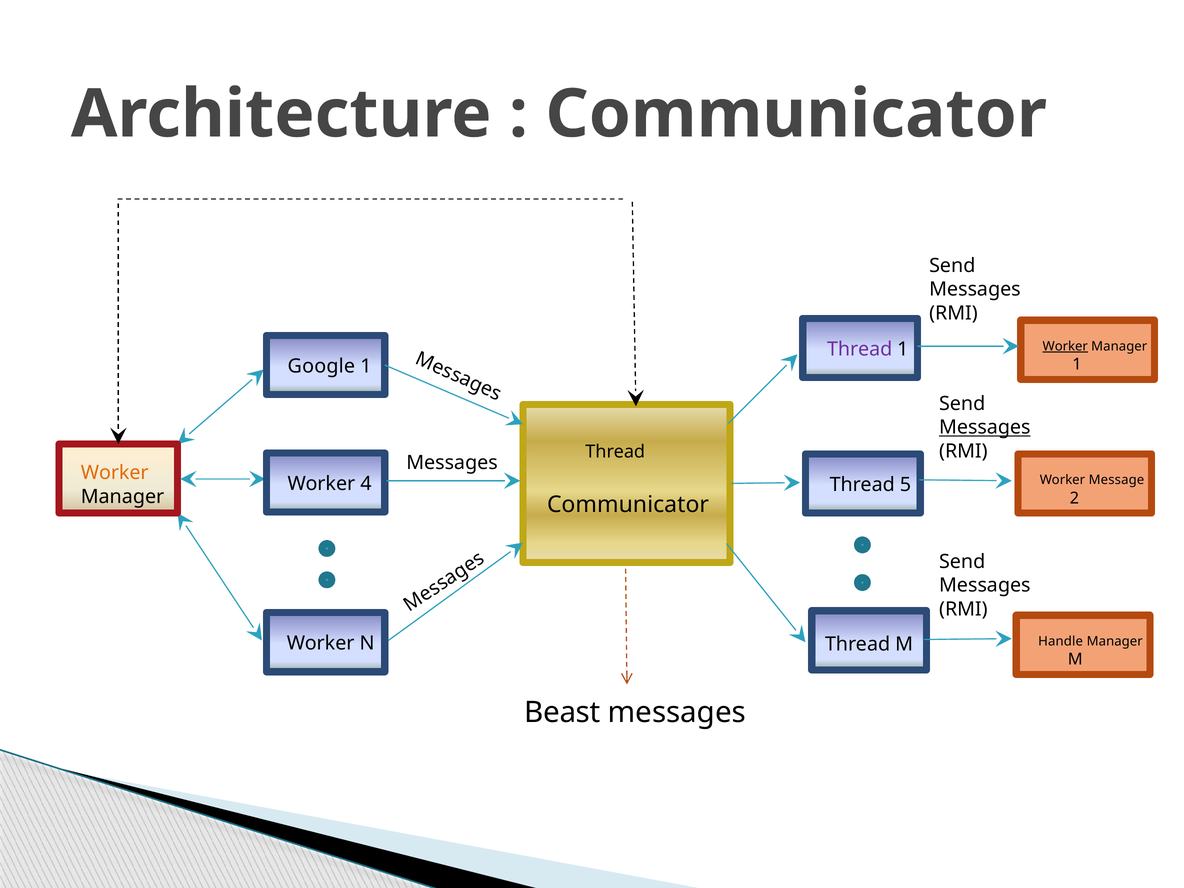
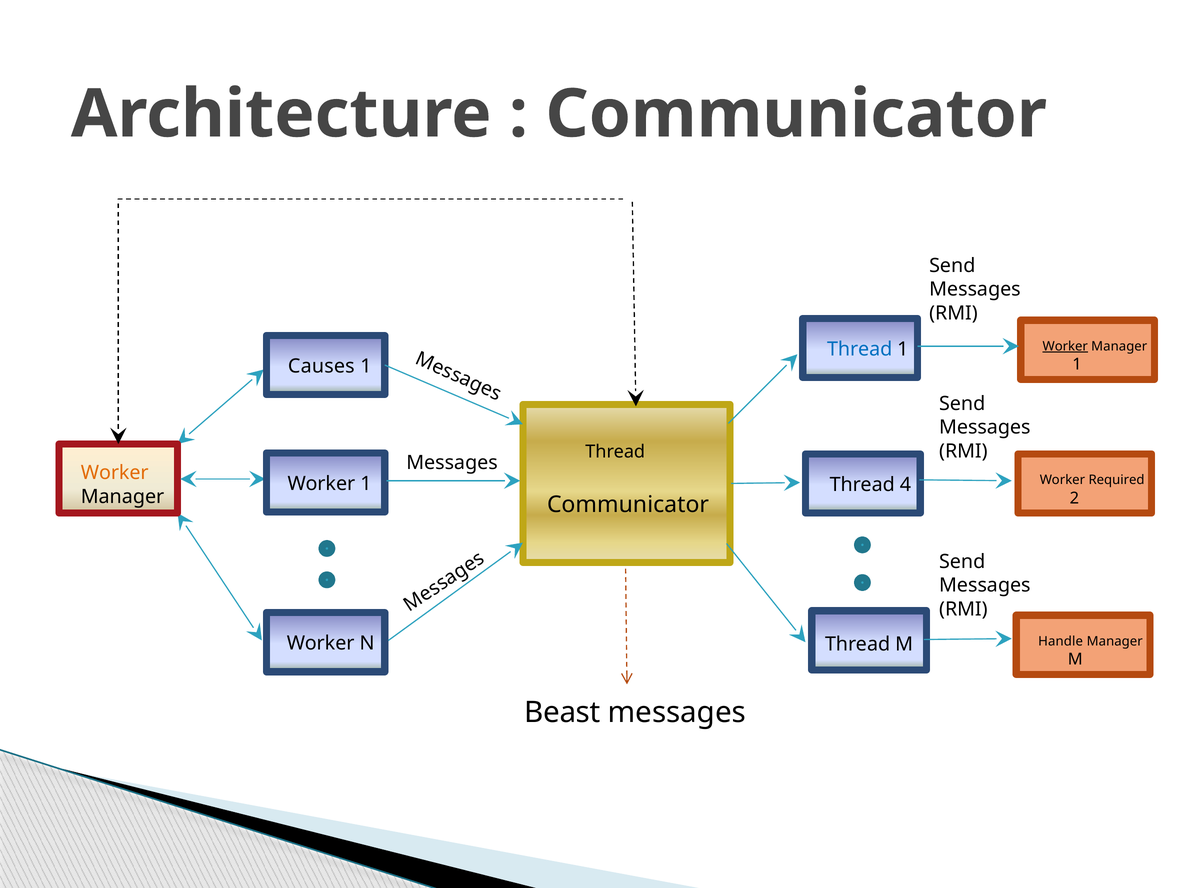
Thread colour: purple -> blue (860, 349)
Google: Google -> Causes (321, 366)
Messages underline: present -> none (985, 427)
Message: Message -> Required (1117, 480)
Worker 4: 4 -> 1 (366, 484)
5: 5 -> 4 (905, 485)
